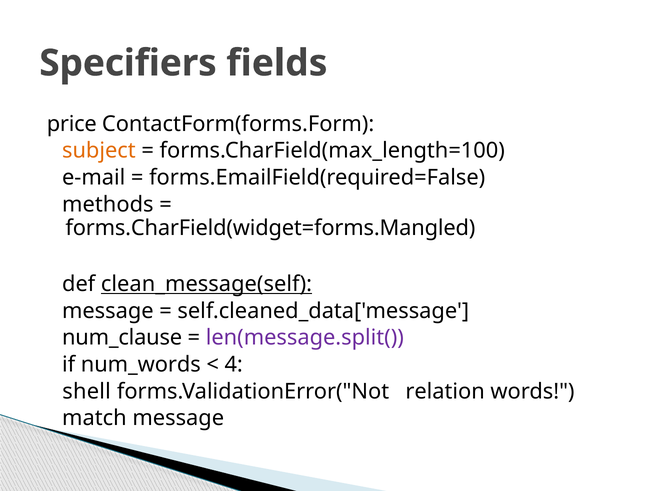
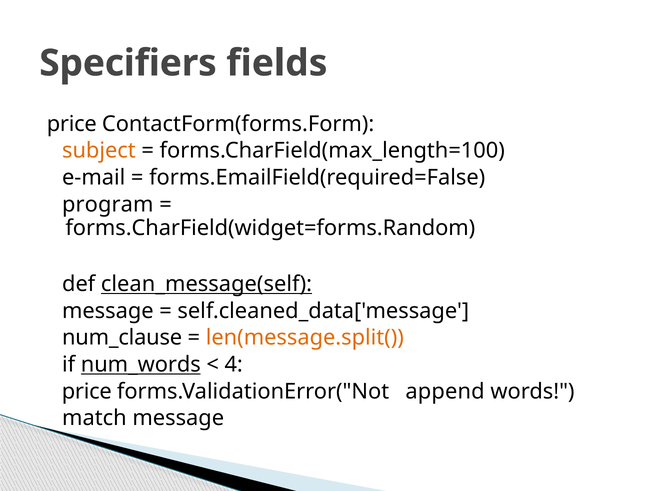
methods: methods -> program (108, 204)
forms.CharField(widget=forms.Mangled: forms.CharField(widget=forms.Mangled -> forms.CharField(widget=forms.Random (270, 228)
len(message.split( colour: purple -> orange (305, 338)
num_words underline: none -> present (141, 365)
shell: shell -> price (87, 392)
relation: relation -> append (445, 392)
